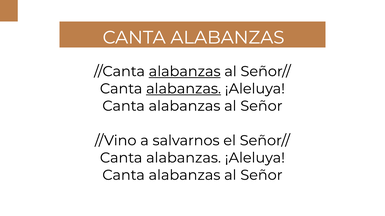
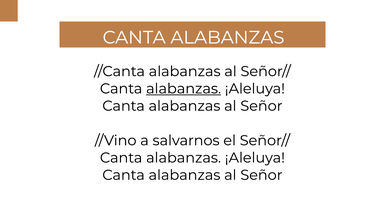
alabanzas underline: present -> none (185, 72)
